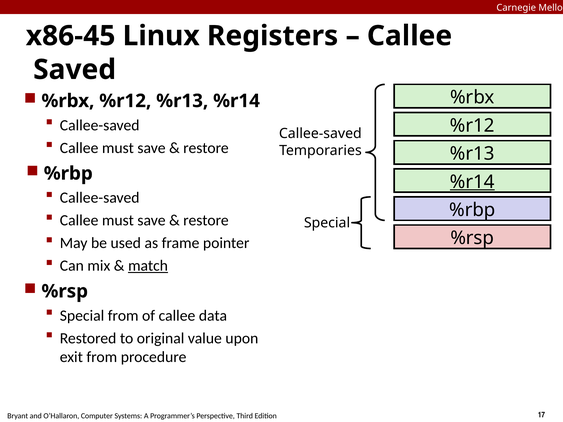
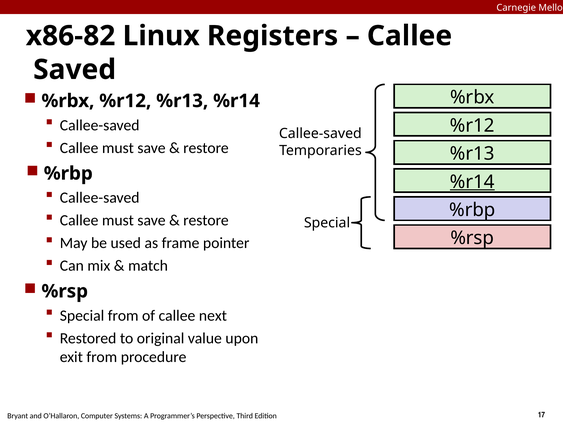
x86-45: x86-45 -> x86-82 (71, 36)
match underline: present -> none (148, 266)
data: data -> next (213, 316)
